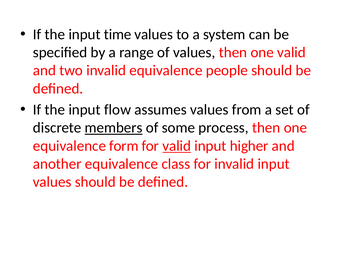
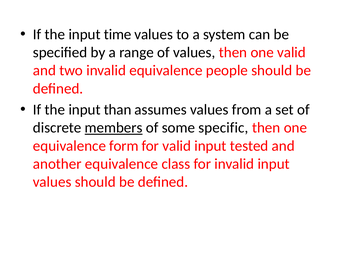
flow: flow -> than (118, 109)
process: process -> specific (223, 128)
valid underline: present -> none (177, 146)
higher: higher -> tested (249, 146)
